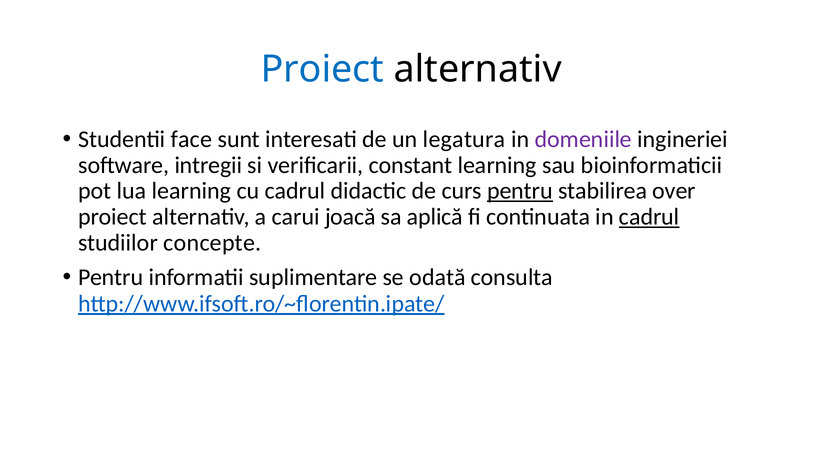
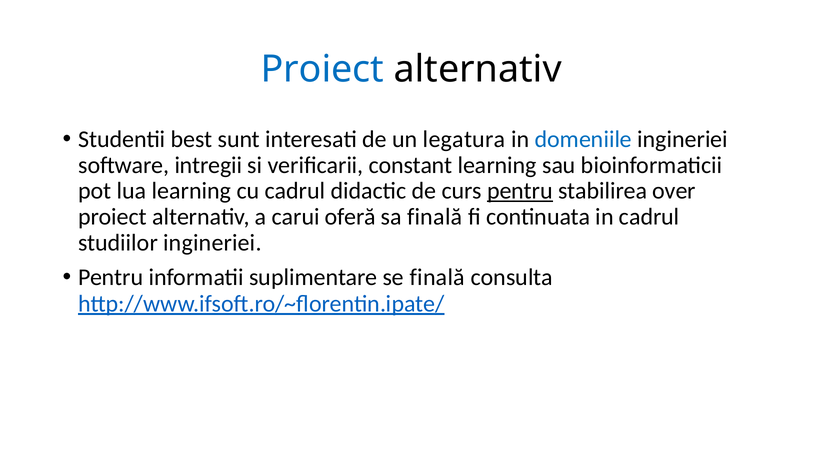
face: face -> best (192, 139)
domeniile colour: purple -> blue (583, 139)
joacă: joacă -> oferă (350, 217)
sa aplică: aplică -> finală (435, 217)
cadrul underline: present -> none (649, 217)
studiilor concepte: concepte -> ingineriei (212, 243)
se odată: odată -> finală (437, 277)
